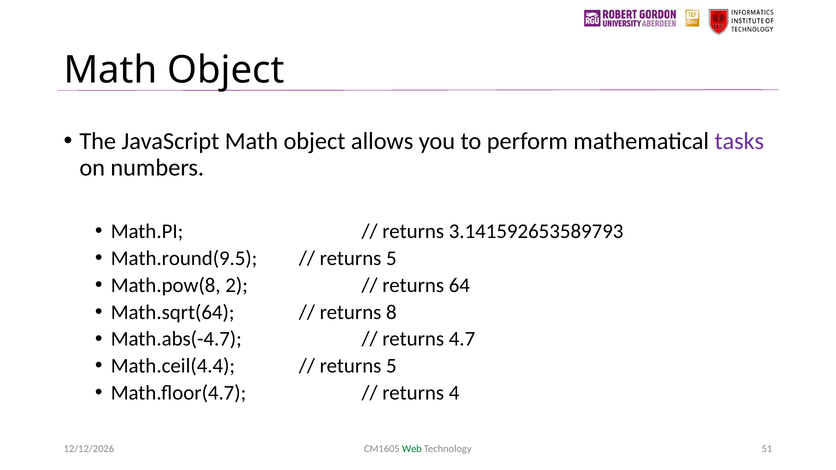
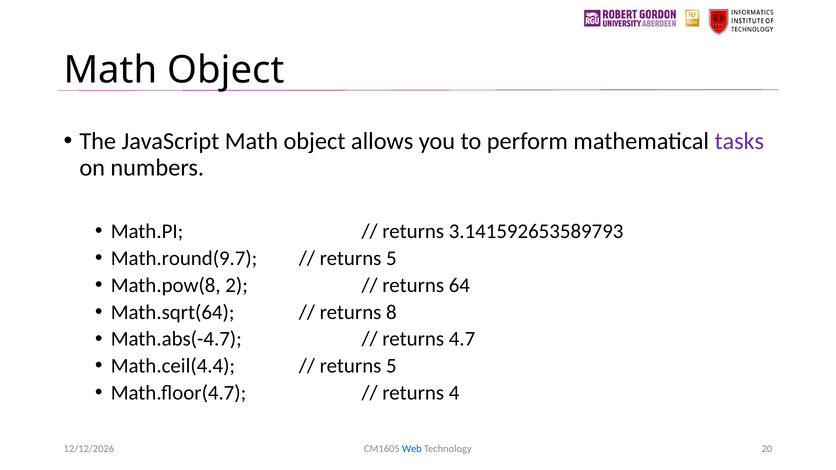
Math.round(9.5: Math.round(9.5 -> Math.round(9.7 (184, 258)
Web colour: green -> blue (412, 449)
51: 51 -> 20 (767, 449)
